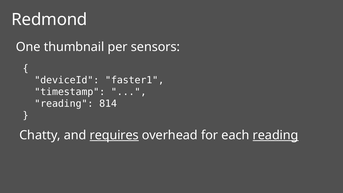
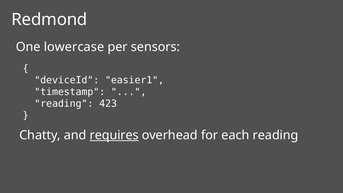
thumbnail: thumbnail -> lowercase (74, 47)
faster1: faster1 -> easier1 (135, 80)
814: 814 -> 423 (108, 104)
reading underline: present -> none (276, 135)
